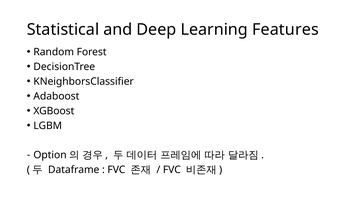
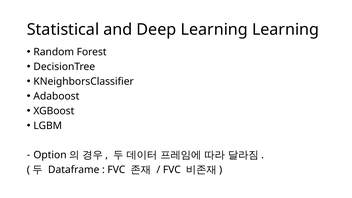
Learning Features: Features -> Learning (285, 30)
